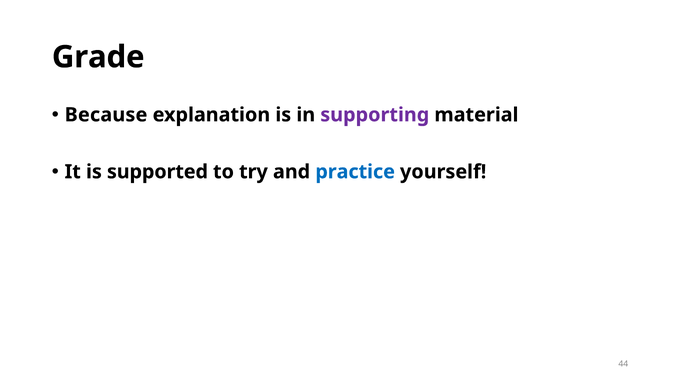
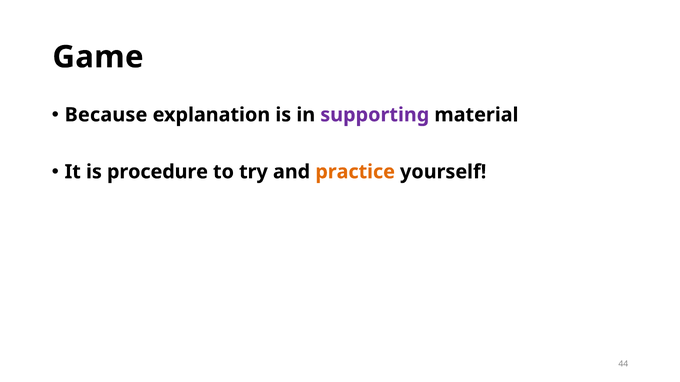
Grade: Grade -> Game (98, 57)
supported: supported -> procedure (157, 172)
practice colour: blue -> orange (355, 172)
